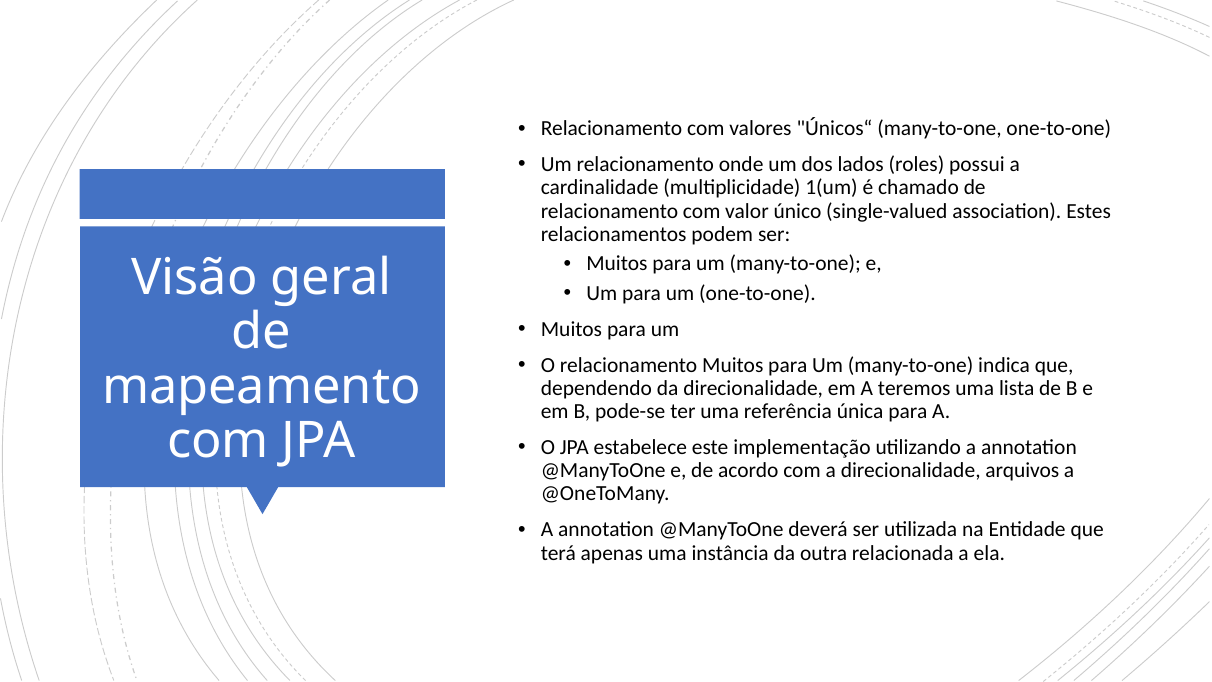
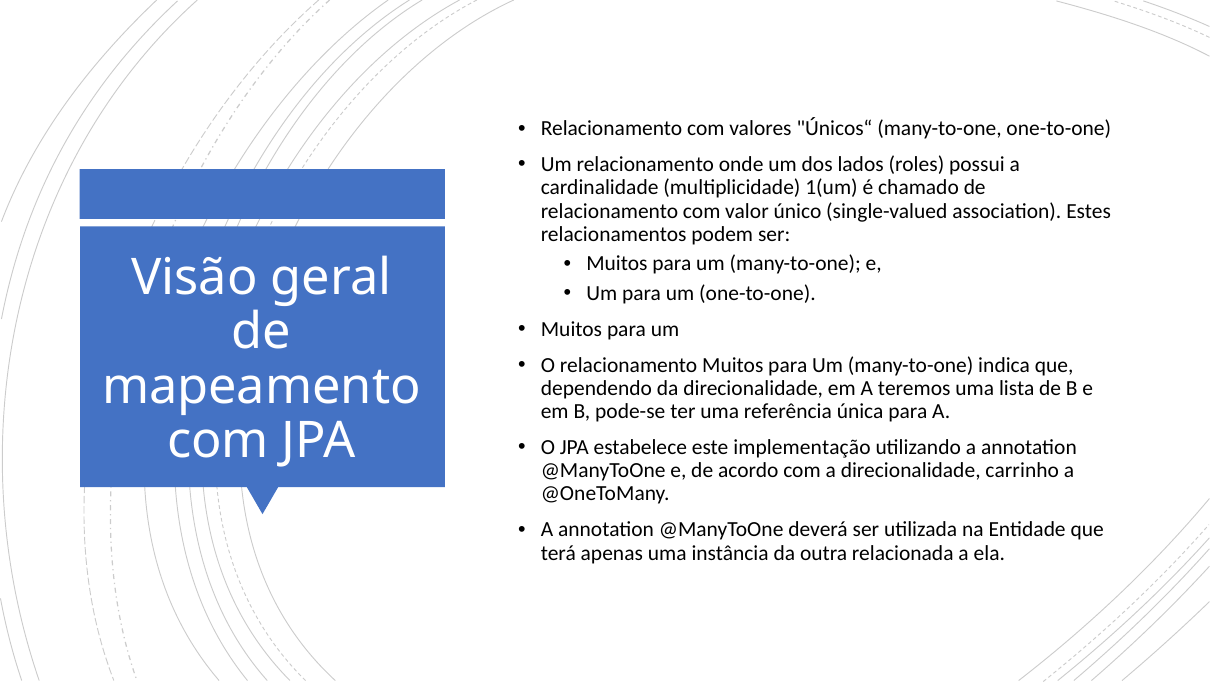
arquivos: arquivos -> carrinho (1022, 470)
